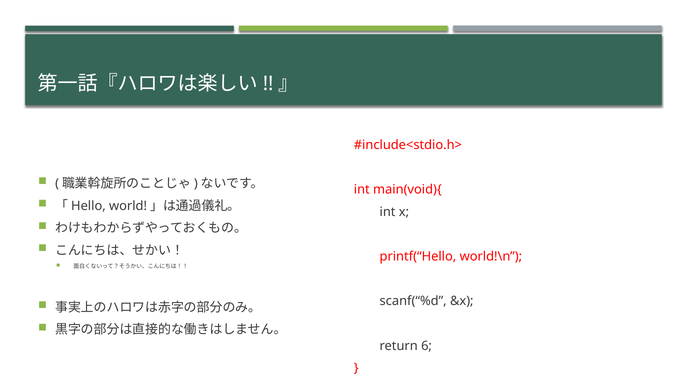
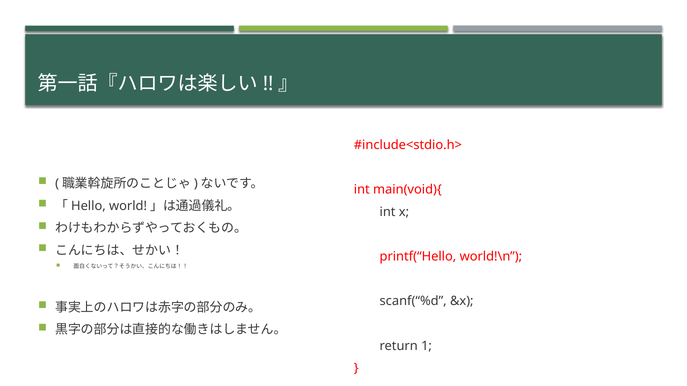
6: 6 -> 1 (427, 346)
